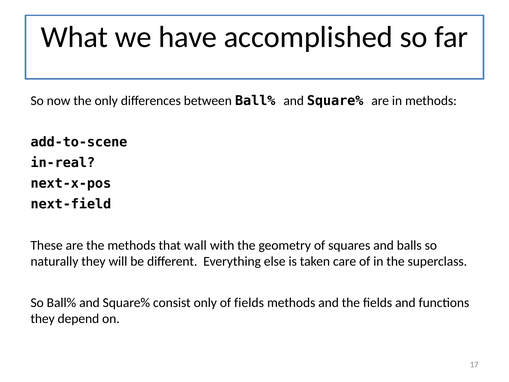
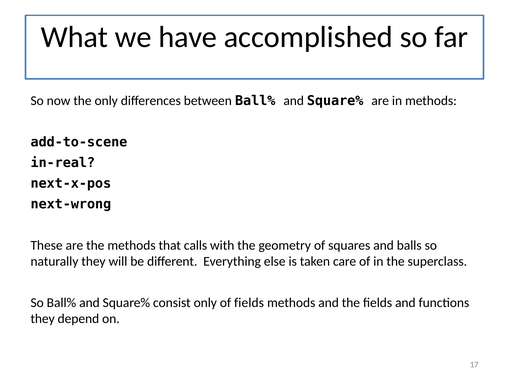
next-field: next-field -> next-wrong (71, 204)
wall: wall -> calls (196, 245)
